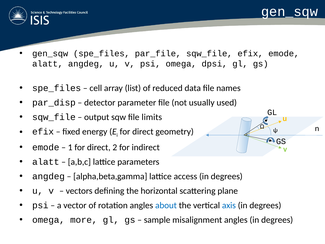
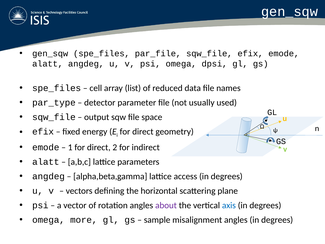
par_disp: par_disp -> par_type (54, 102)
limits: limits -> space (152, 117)
about colour: blue -> purple (166, 205)
